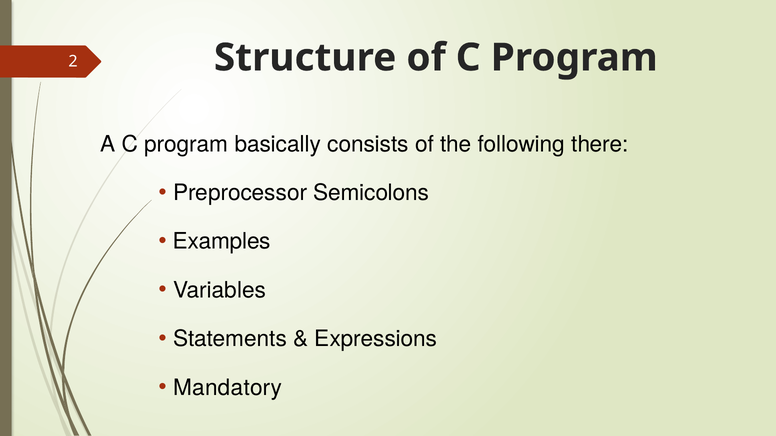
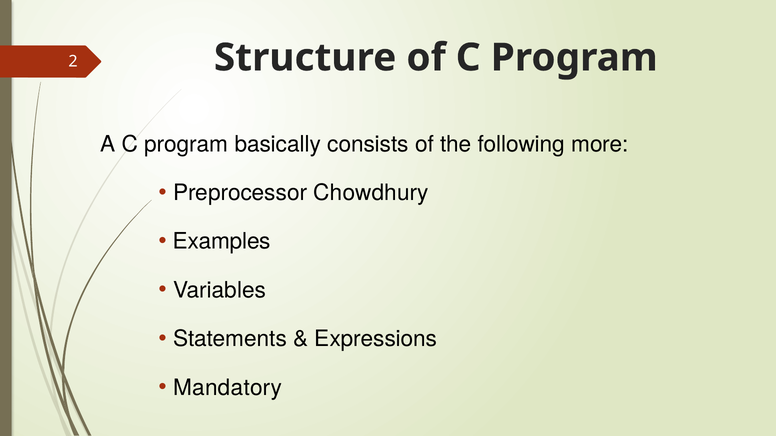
there: there -> more (600, 144)
Semicolons: Semicolons -> Chowdhury (371, 193)
